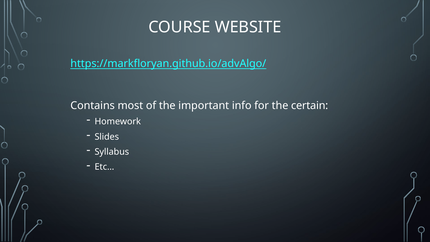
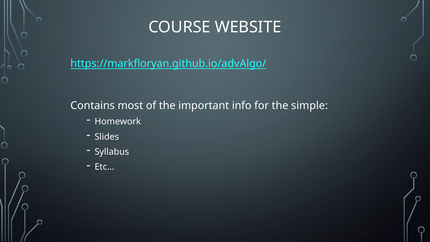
certain: certain -> simple (310, 105)
